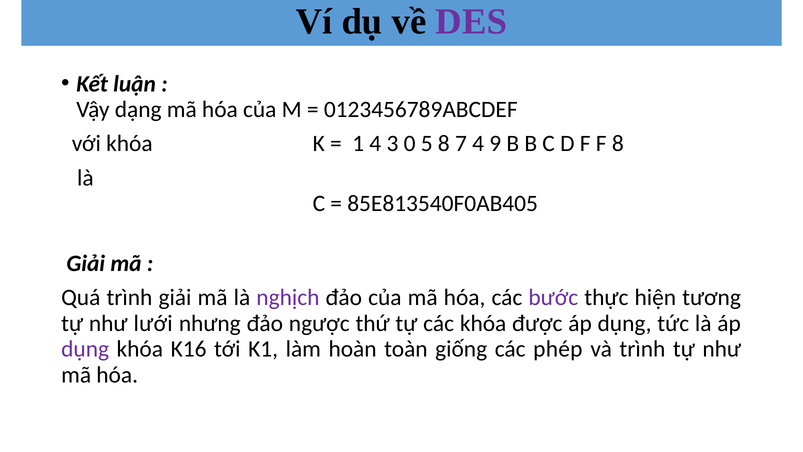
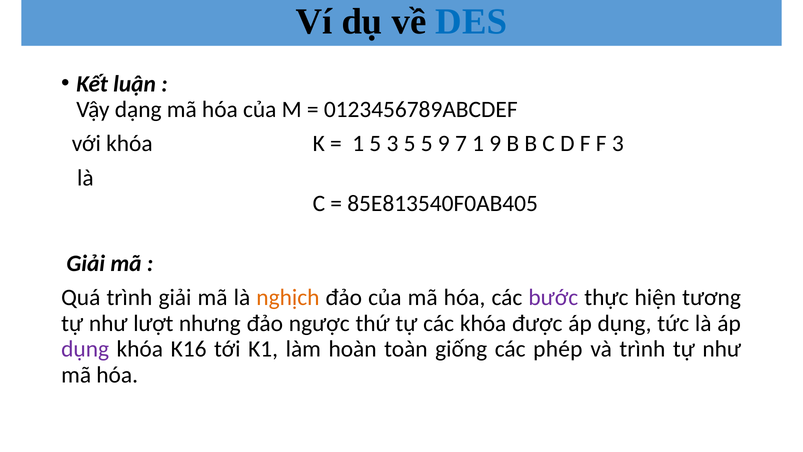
DES colour: purple -> blue (471, 22)
1 4: 4 -> 5 (375, 144)
3 0: 0 -> 5 (410, 144)
5 8: 8 -> 9 (444, 144)
7 4: 4 -> 1 (478, 144)
F 8: 8 -> 3 (618, 144)
nghịch colour: purple -> orange (288, 297)
lưới: lưới -> lượt (153, 323)
